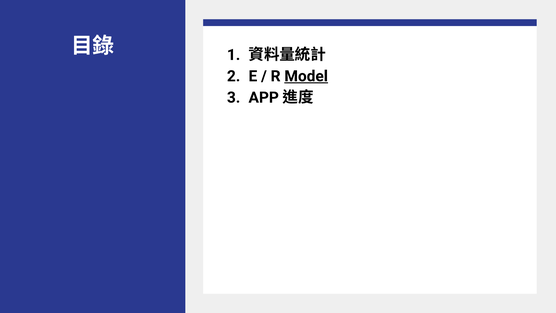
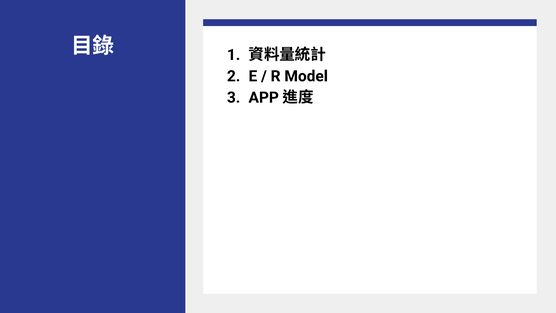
Model underline: present -> none (306, 76)
